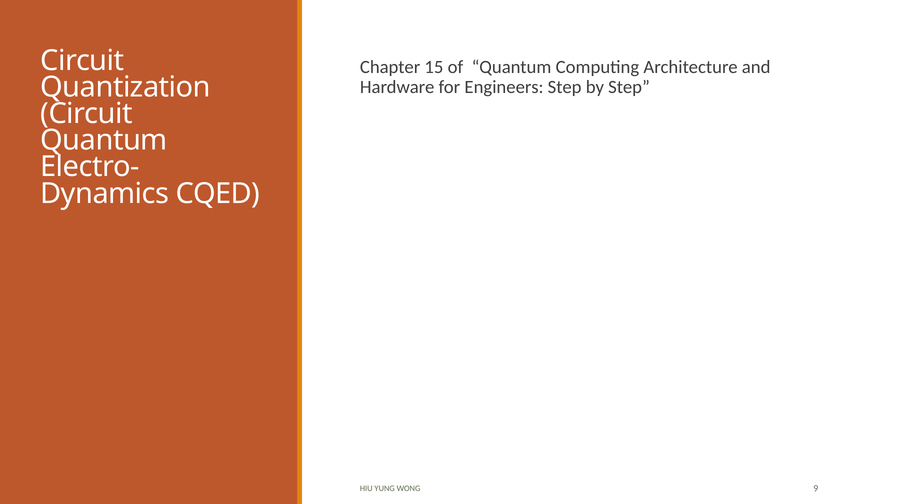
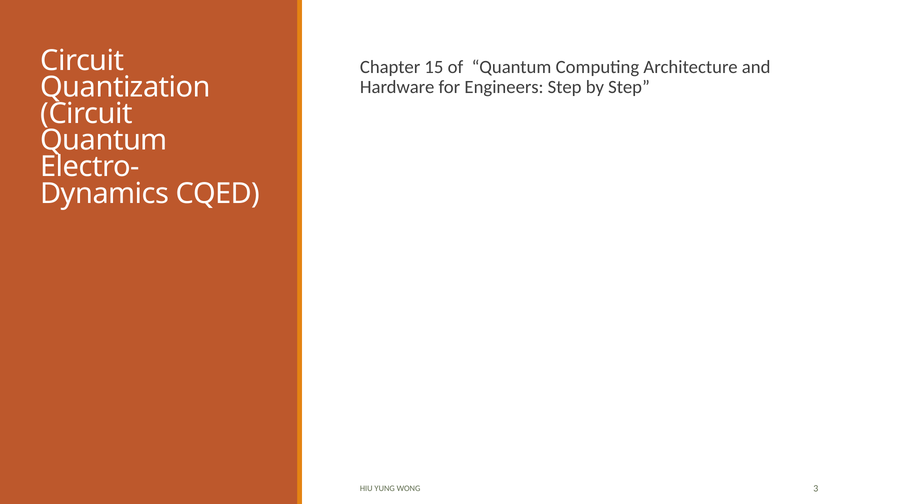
9: 9 -> 3 (816, 489)
